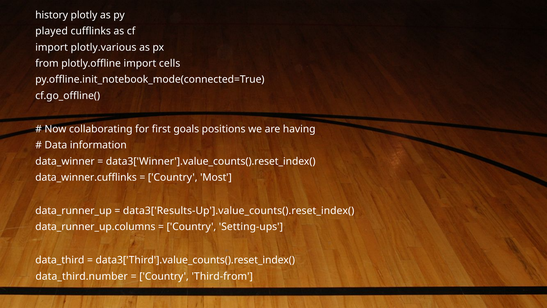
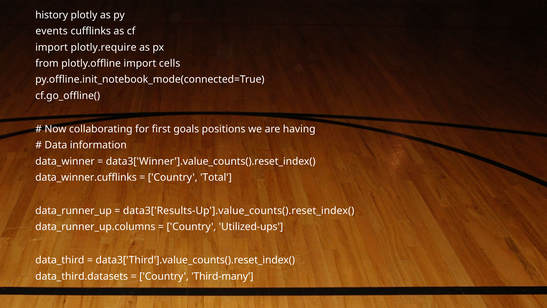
played: played -> events (52, 31)
plotly.various: plotly.various -> plotly.require (104, 47)
Most: Most -> Total (216, 177)
Setting-ups: Setting-ups -> Utilized-ups (251, 227)
data_third.number: data_third.number -> data_third.datasets (82, 276)
Third-from: Third-from -> Third-many (222, 276)
